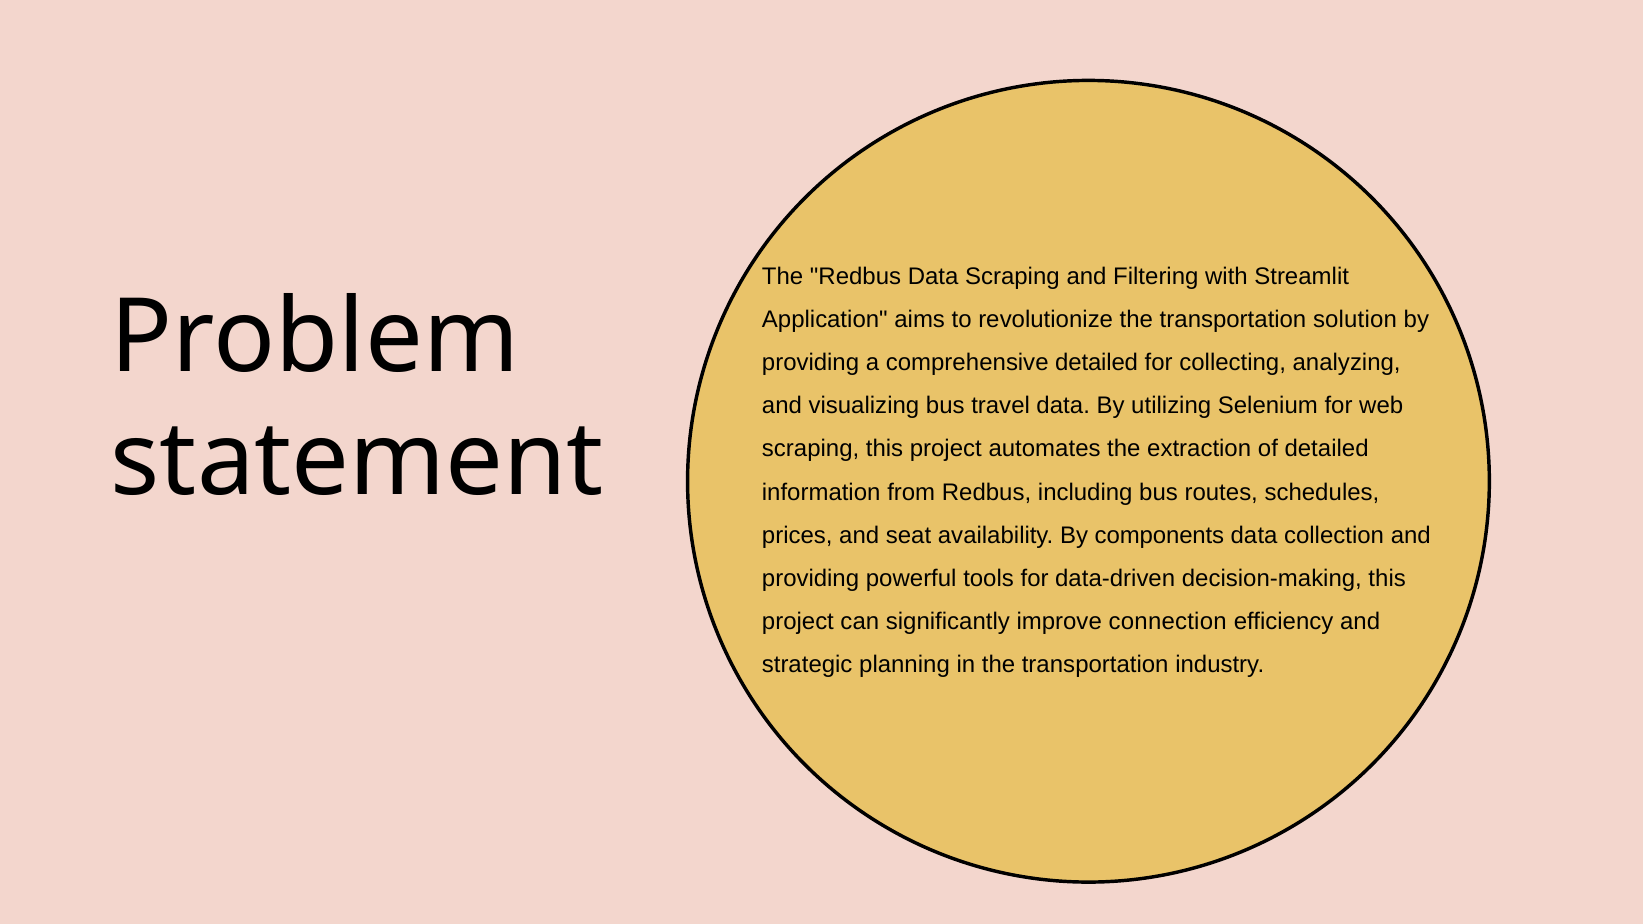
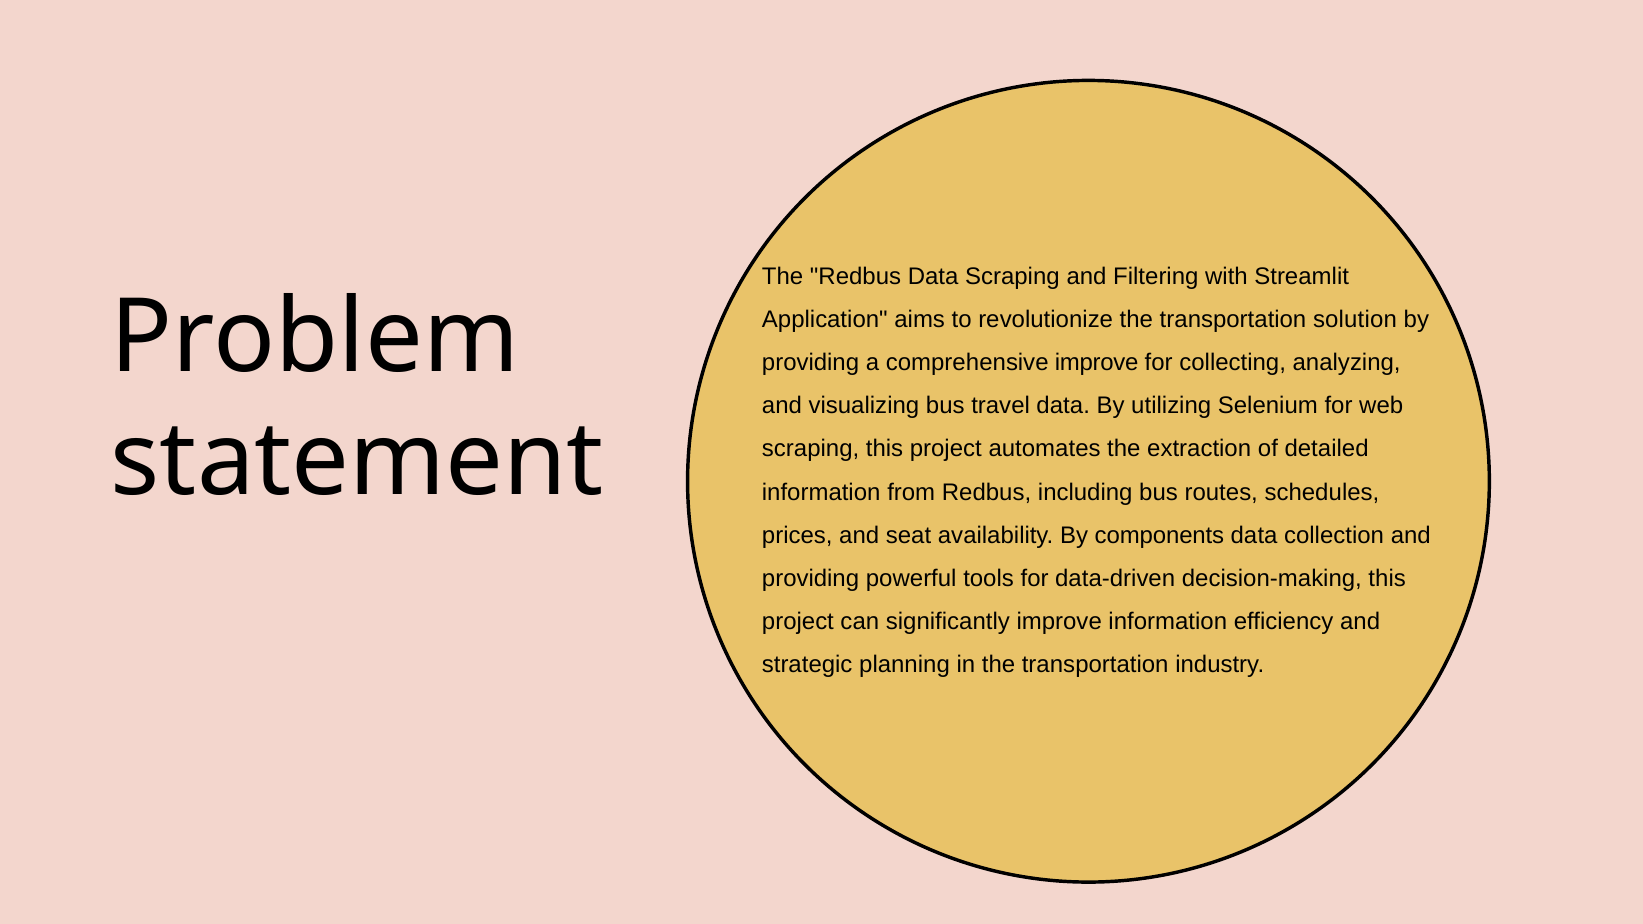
comprehensive detailed: detailed -> improve (1097, 363)
improve connection: connection -> information (1168, 622)
